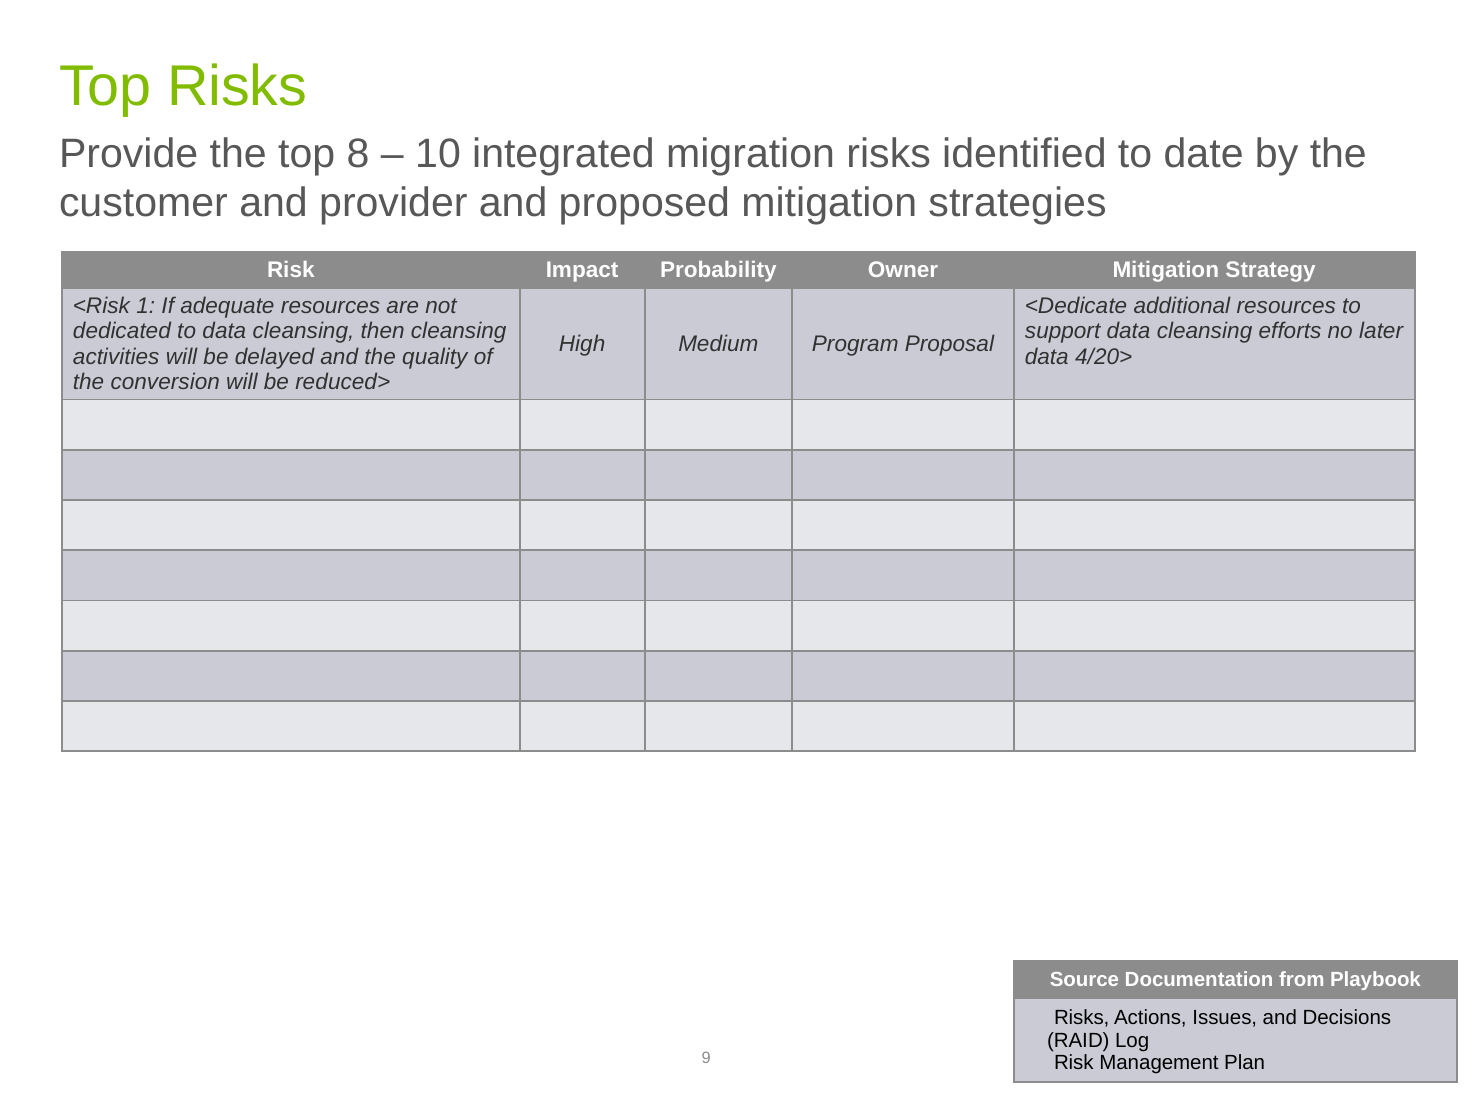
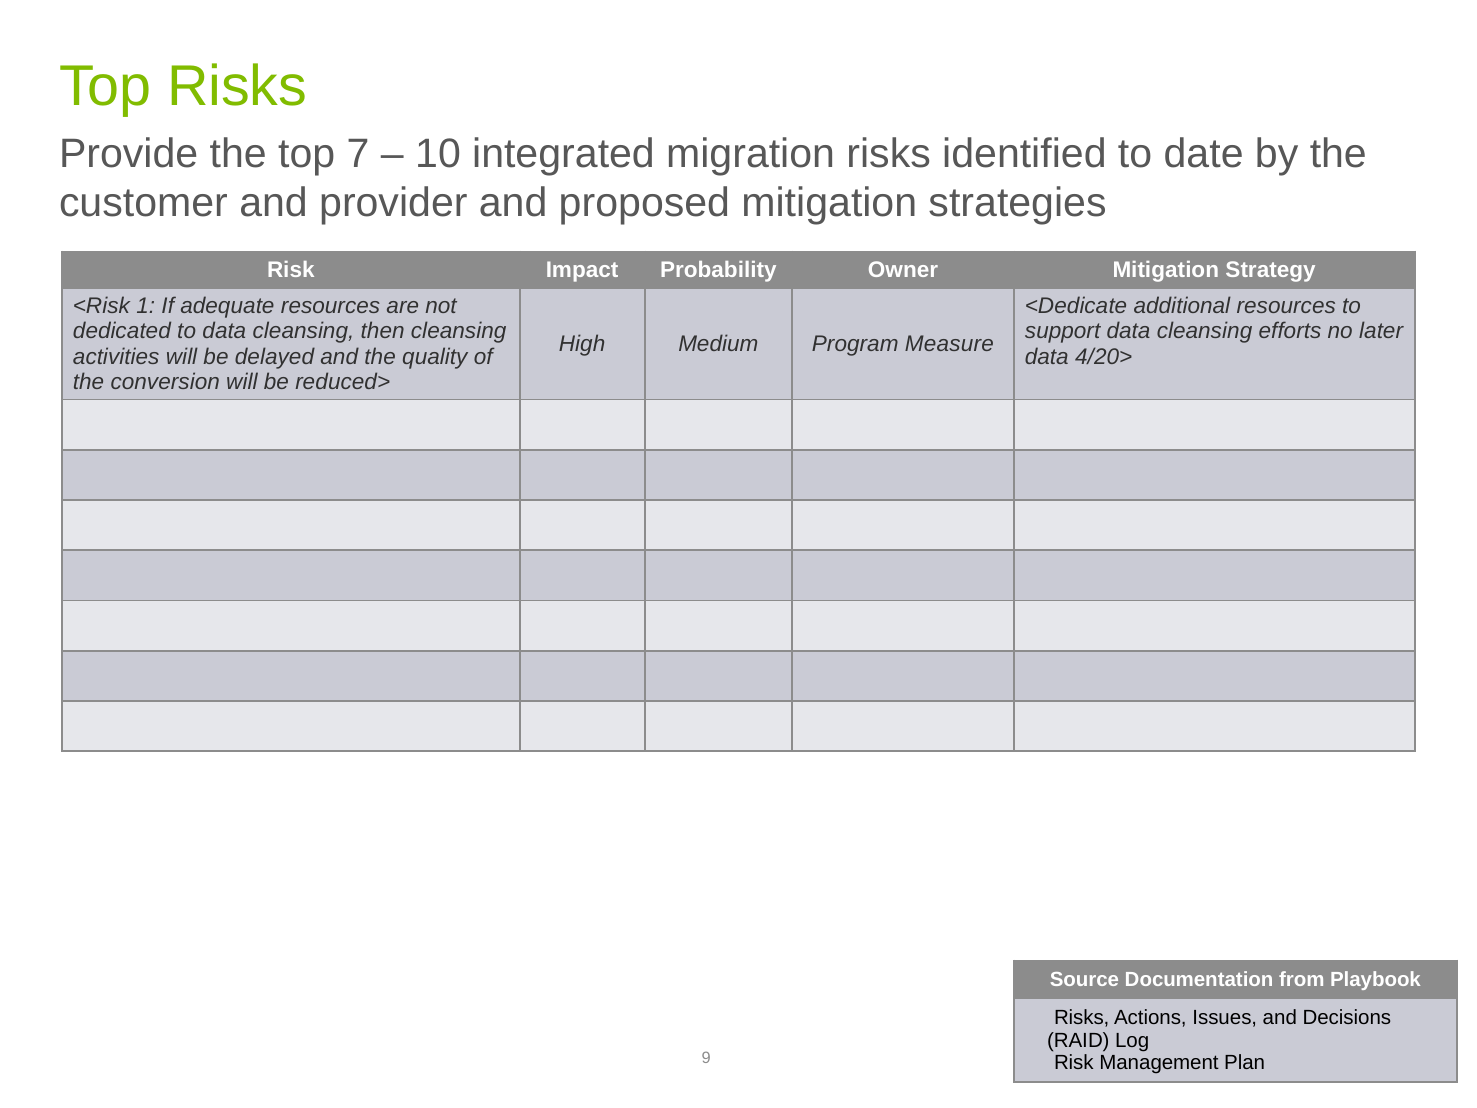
8: 8 -> 7 (358, 154)
Proposal: Proposal -> Measure (949, 344)
